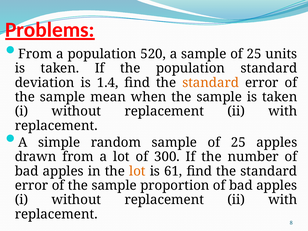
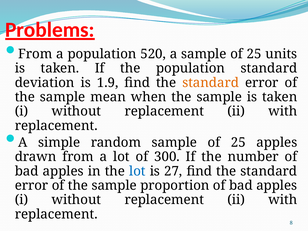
1.4: 1.4 -> 1.9 (108, 83)
lot colour: orange -> blue (137, 171)
61: 61 -> 27 (173, 171)
